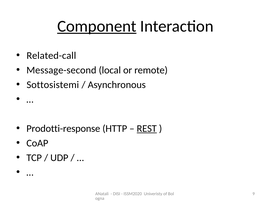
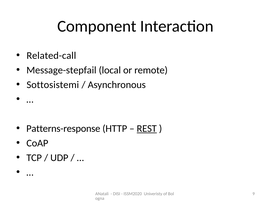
Component underline: present -> none (97, 26)
Message-second: Message-second -> Message-stepfail (61, 70)
Prodotti-response: Prodotti-response -> Patterns-response (63, 129)
